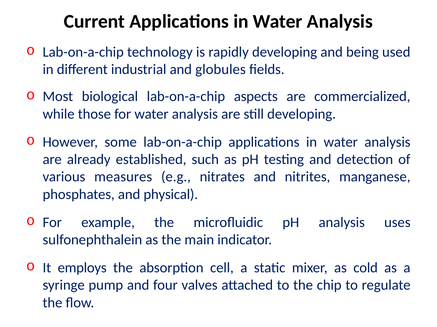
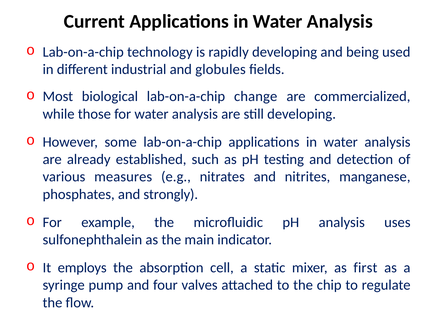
aspects: aspects -> change (256, 97)
physical: physical -> strongly (171, 195)
cold: cold -> first (365, 268)
